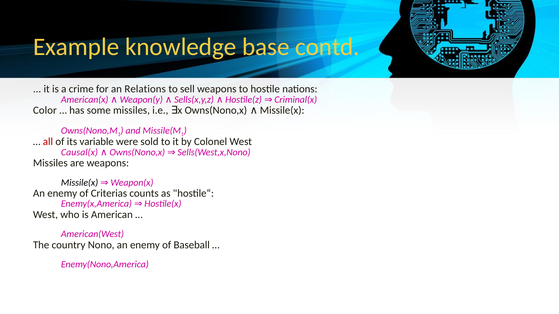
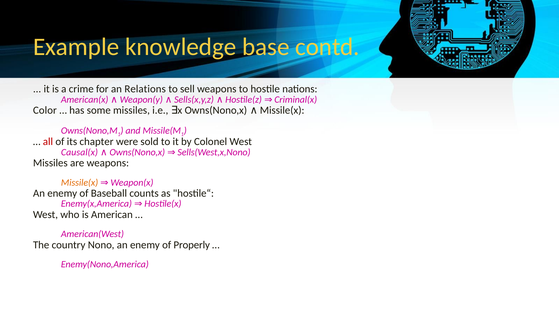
variable: variable -> chapter (97, 142)
Missile(x colour: black -> orange (80, 183)
Criterias: Criterias -> Baseball (109, 193)
Baseball: Baseball -> Properly (192, 245)
